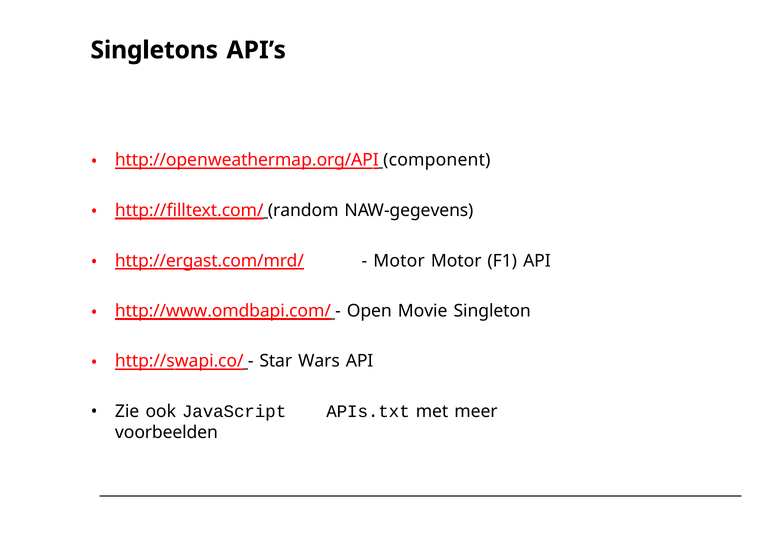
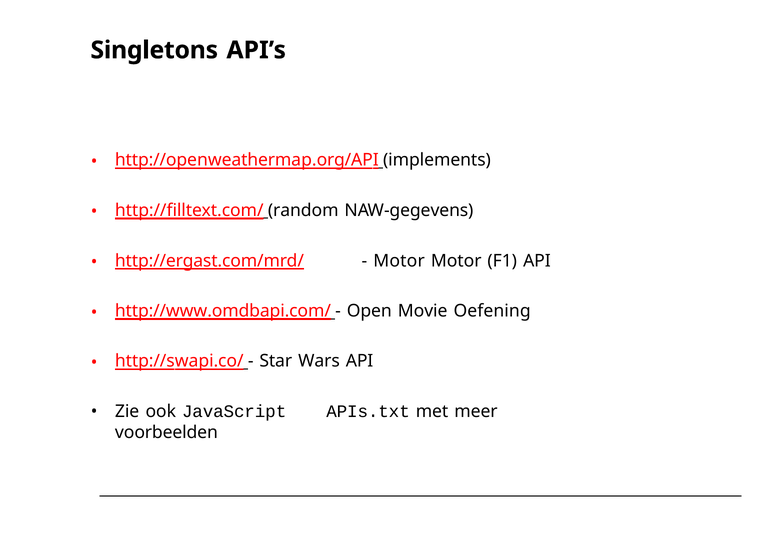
component: component -> implements (437, 160)
Singleton: Singleton -> Oefening (492, 311)
